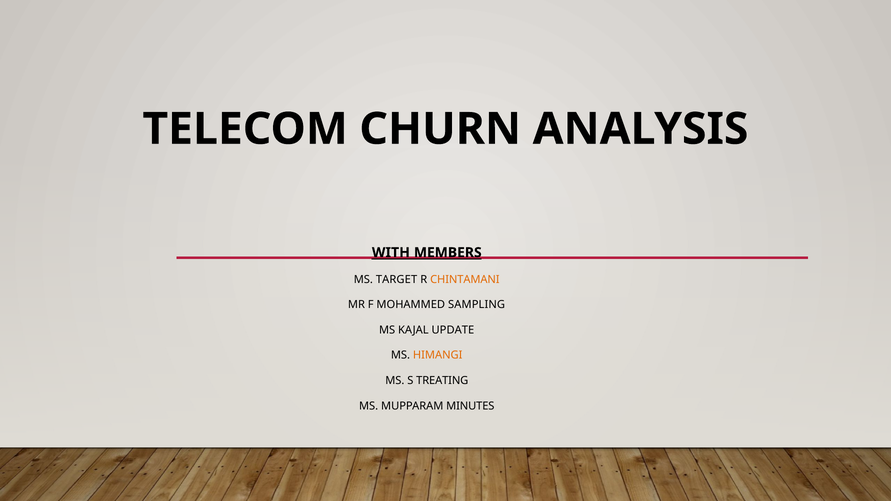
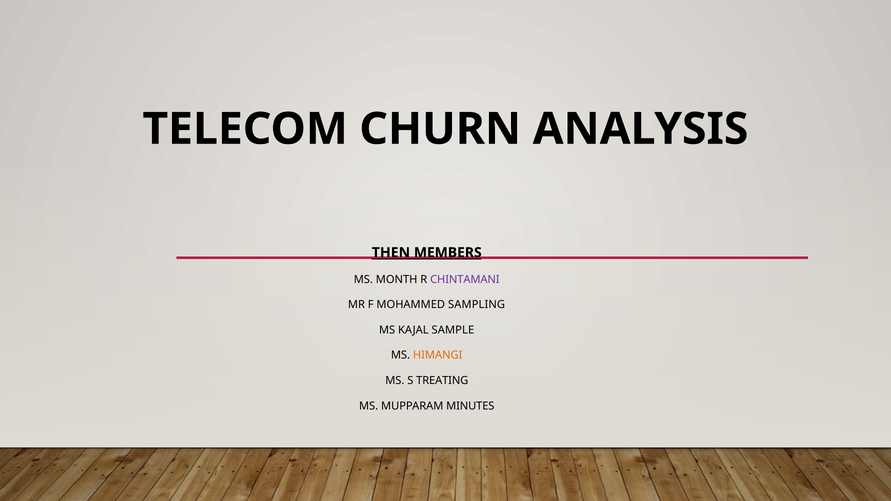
WITH: WITH -> THEN (391, 253)
TARGET: TARGET -> MONTH (397, 279)
CHINTAMANI colour: orange -> purple (465, 279)
UPDATE: UPDATE -> SAMPLE (453, 330)
